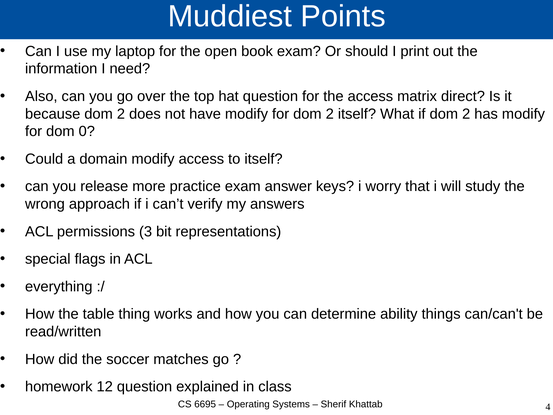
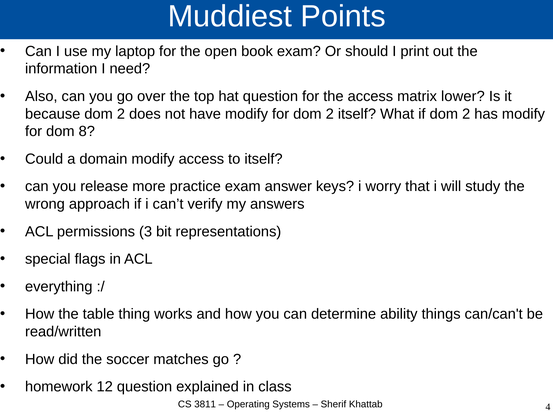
direct: direct -> lower (463, 96)
0: 0 -> 8 (87, 131)
6695: 6695 -> 3811 (205, 404)
